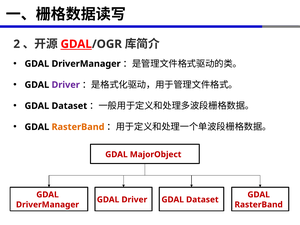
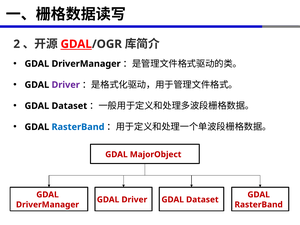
RasterBand colour: orange -> blue (78, 127)
